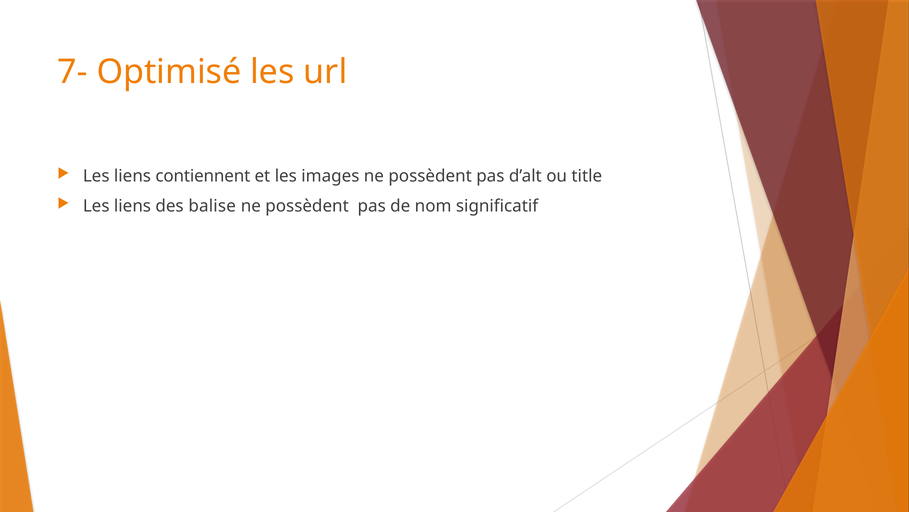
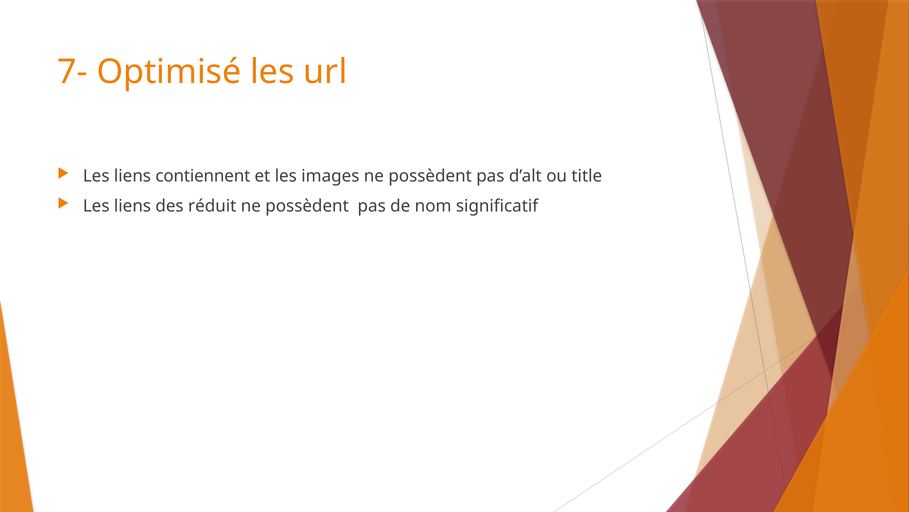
balise: balise -> réduit (212, 206)
